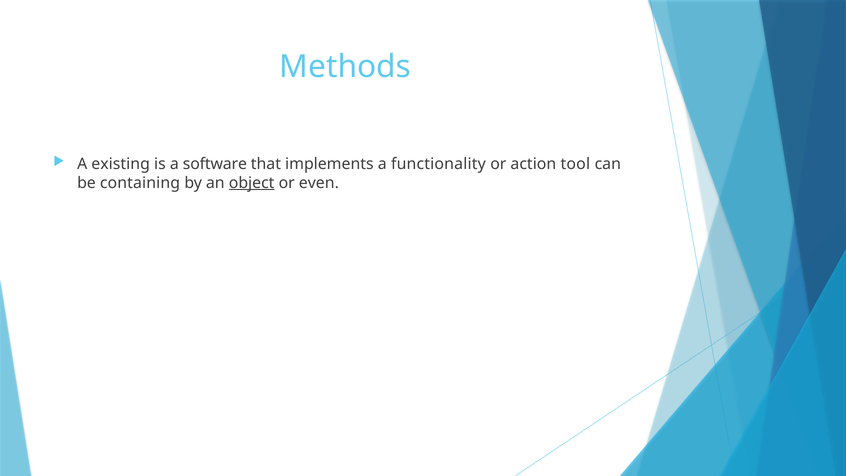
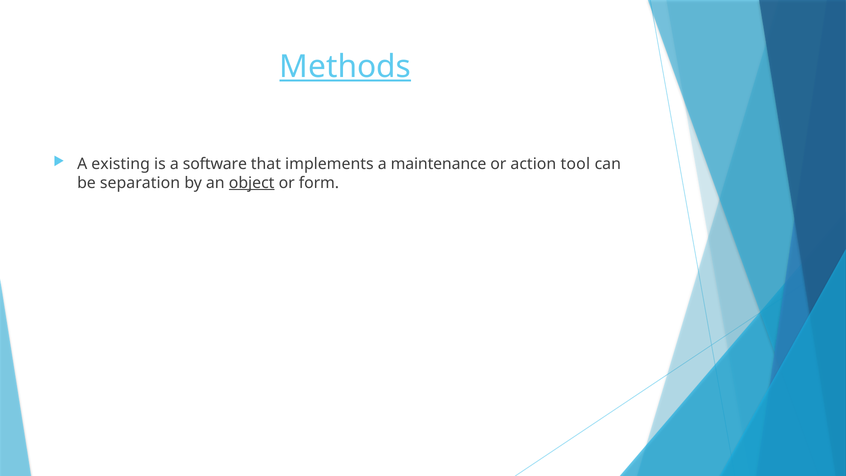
Methods underline: none -> present (345, 67)
functionality: functionality -> maintenance (439, 164)
containing: containing -> separation (140, 183)
even: even -> form (319, 183)
